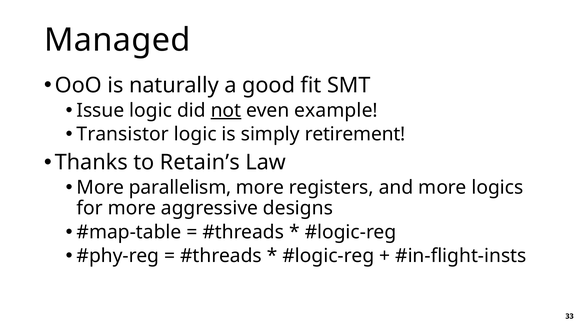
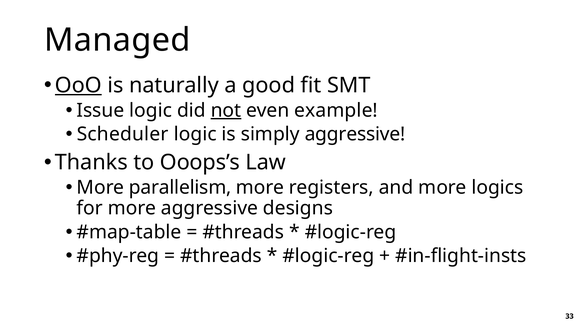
OoO underline: none -> present (78, 85)
Transistor: Transistor -> Scheduler (123, 134)
simply retirement: retirement -> aggressive (355, 134)
Retain’s: Retain’s -> Ooops’s (200, 162)
